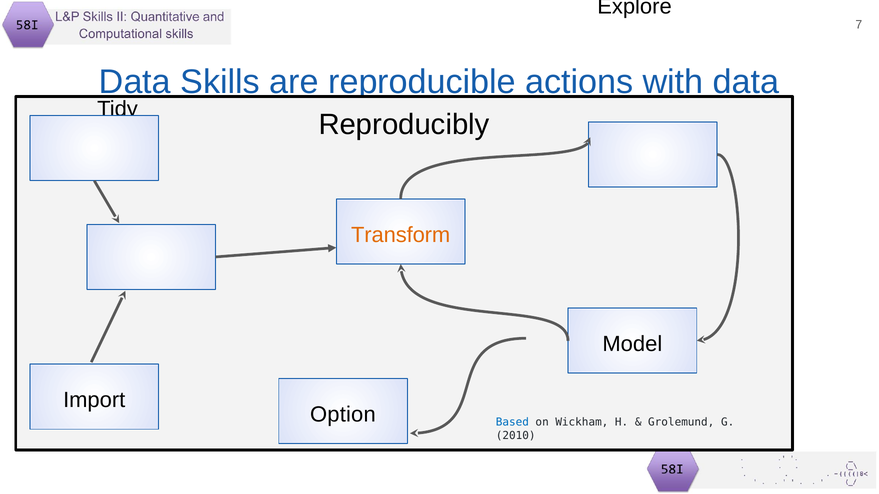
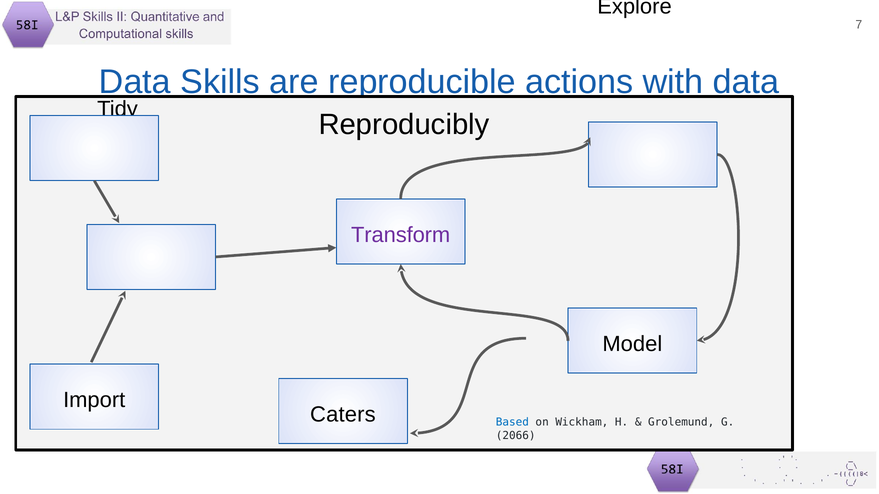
Transform colour: orange -> purple (401, 235)
Option: Option -> Caters (343, 415)
2010: 2010 -> 2066 (516, 436)
